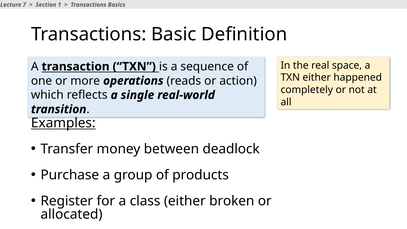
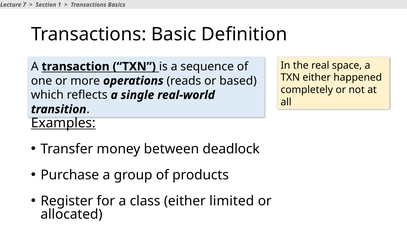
action: action -> based (238, 81)
broken: broken -> limited (232, 201)
